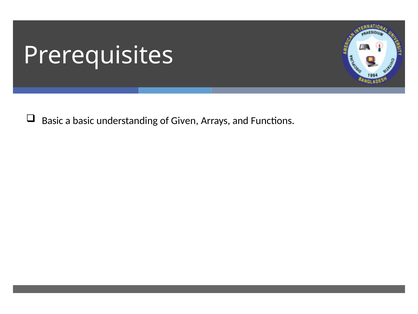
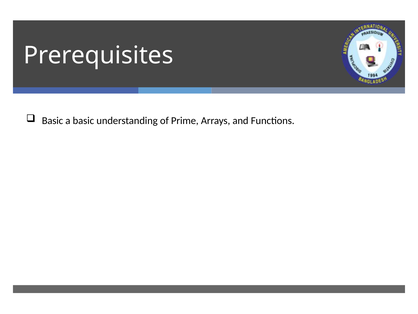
Given: Given -> Prime (185, 120)
